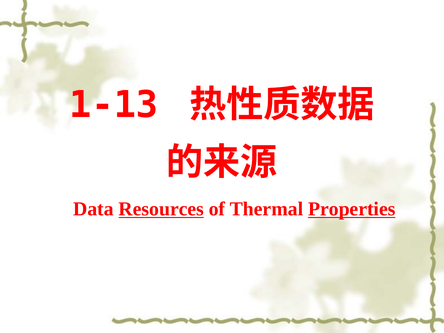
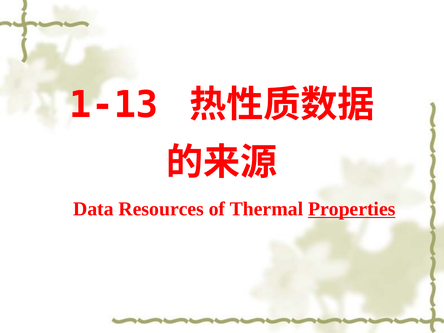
Resources underline: present -> none (161, 209)
